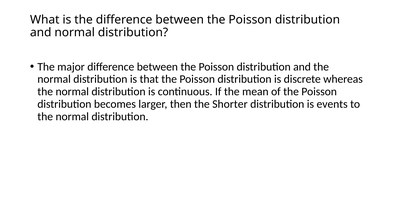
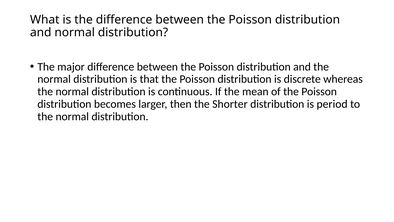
events: events -> period (332, 104)
